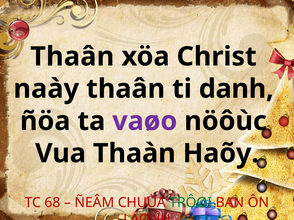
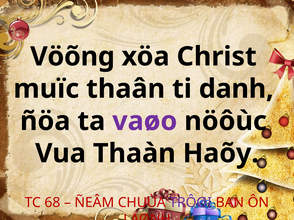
Thaân: Thaân -> Vöõng (73, 57)
naày: naày -> muïc (46, 89)
TRÔØI colour: green -> purple (191, 203)
